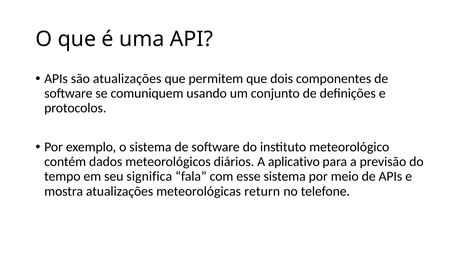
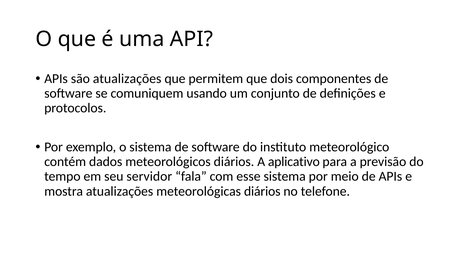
significa: significa -> servidor (149, 177)
meteorológicas return: return -> diários (262, 191)
